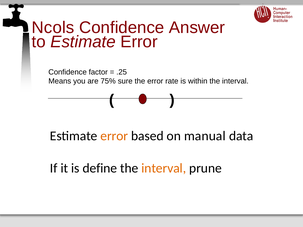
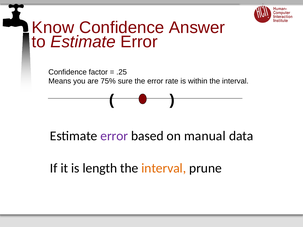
Ncols: Ncols -> Know (53, 28)
error colour: orange -> purple (114, 136)
define: define -> length (100, 168)
